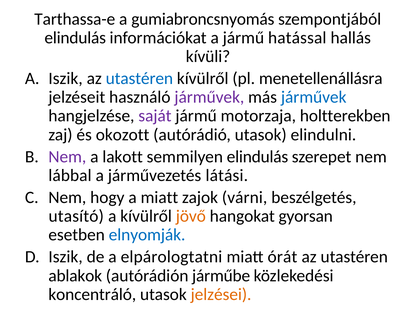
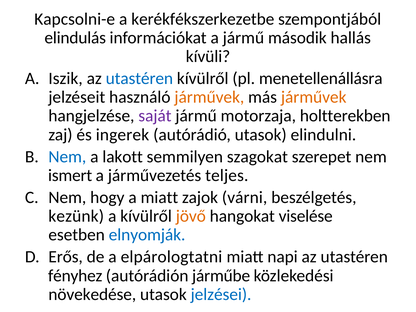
Tarthassa-e: Tarthassa-e -> Kapcsolni-e (75, 19)
gumiabroncsnyomás: gumiabroncsnyomás -> kerékfékszerkezetbe (203, 19)
hatással: hatással -> második (297, 38)
járművek colour: purple -> orange (209, 97)
járművek colour: blue -> orange (314, 97)
okozott: okozott -> ingerek (122, 135)
Nem colour: purple -> blue (67, 157)
semmilyen elindulás: elindulás -> szagokat (257, 157)
lábbal: lábbal -> ismert (70, 175)
látási: látási -> teljes (227, 175)
utasító: utasító -> kezünk (76, 216)
gyorsan: gyorsan -> viselése (306, 216)
Iszik: Iszik -> Erős (66, 257)
órát: órát -> napi (283, 257)
ablakok: ablakok -> fényhez (75, 276)
koncentráló: koncentráló -> növekedése (92, 294)
jelzései colour: orange -> blue (221, 294)
